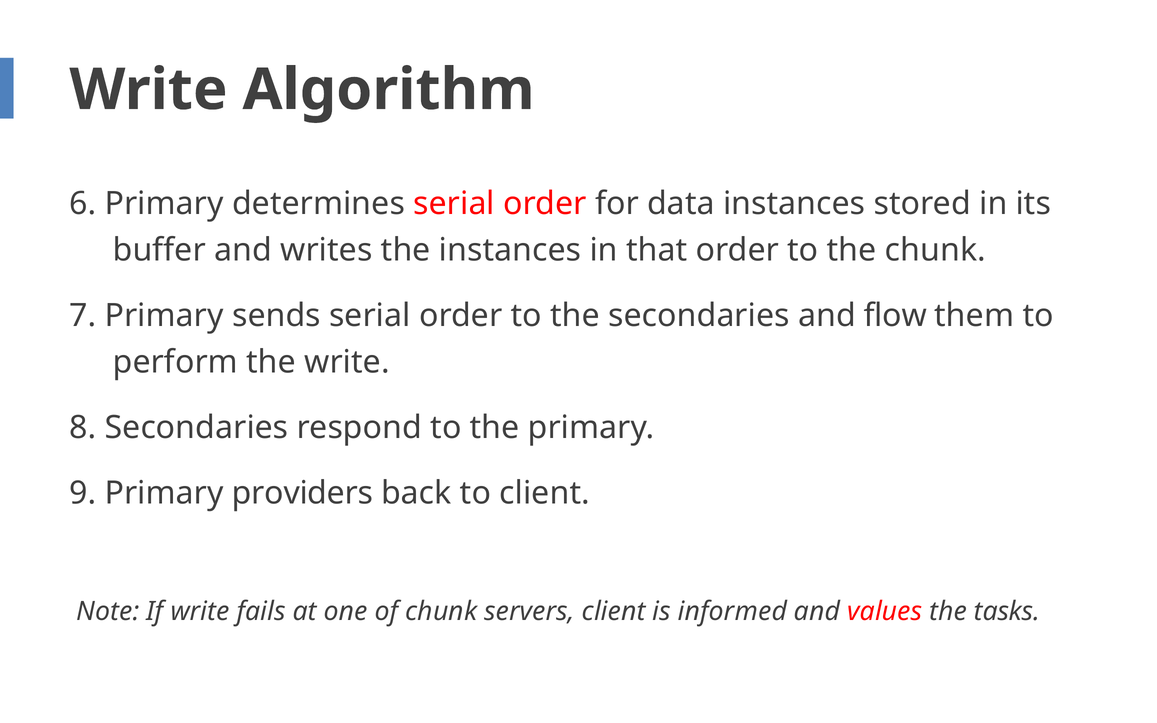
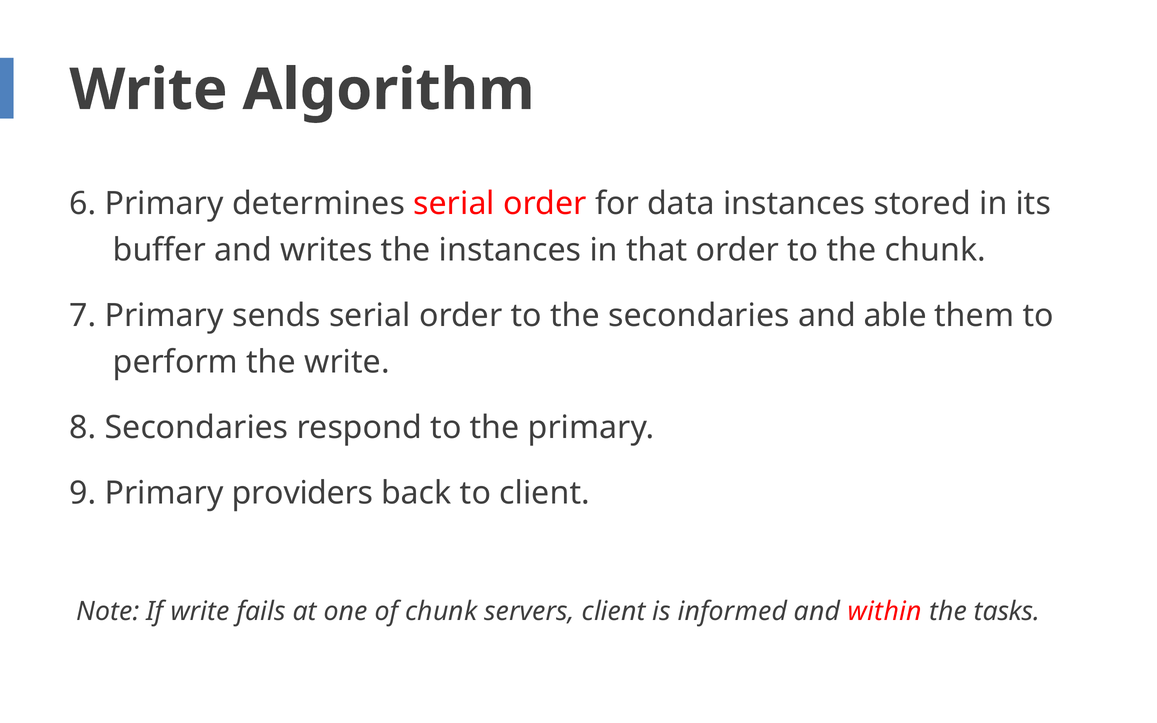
flow: flow -> able (895, 316)
values: values -> within (885, 612)
